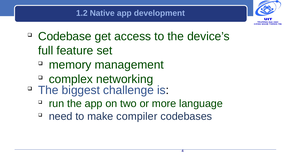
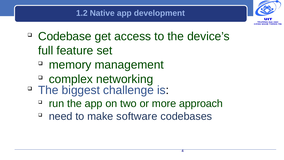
language: language -> approach (201, 103)
compiler: compiler -> software (137, 116)
